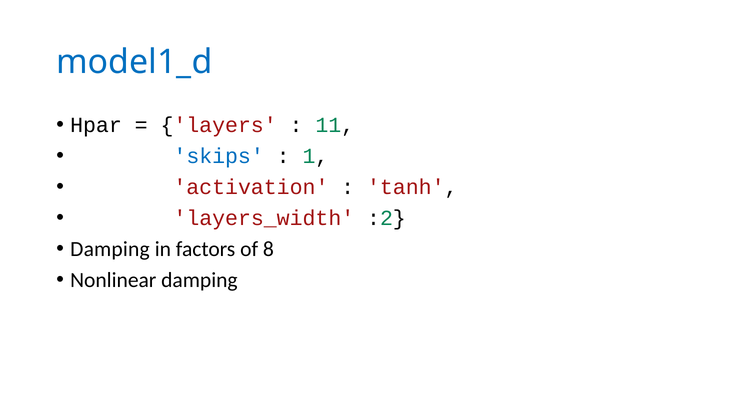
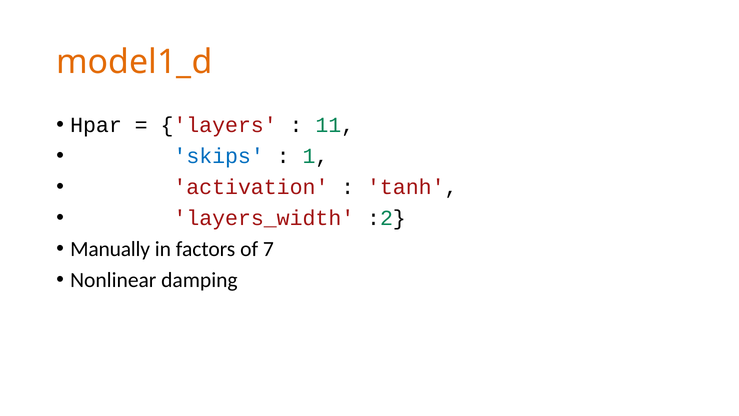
model1_d colour: blue -> orange (134, 62)
Damping: Damping -> Manually (110, 249)
8: 8 -> 7 (268, 249)
